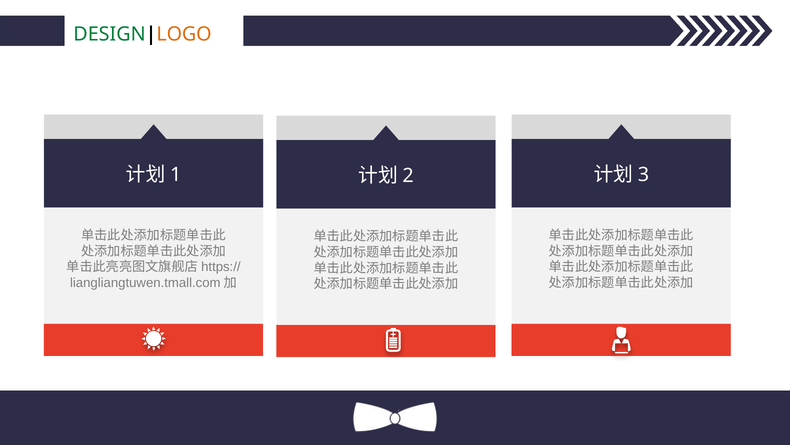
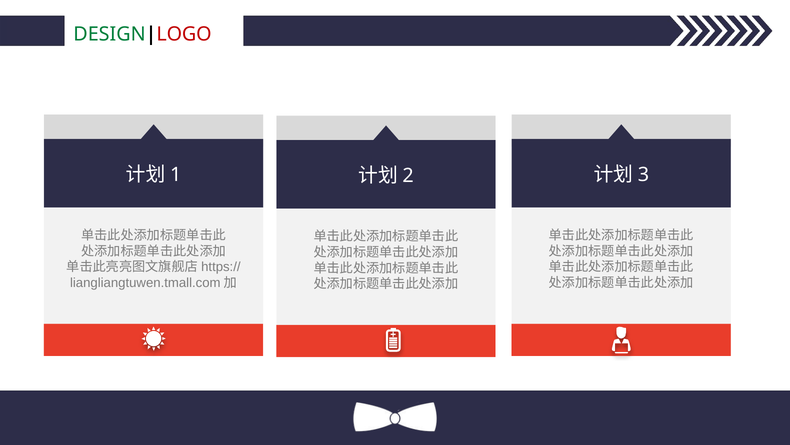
LOGO colour: orange -> red (184, 34)
